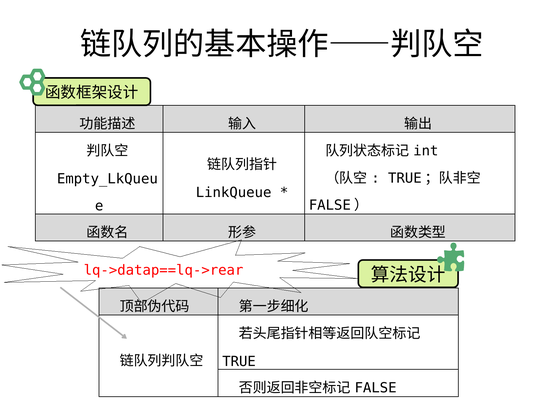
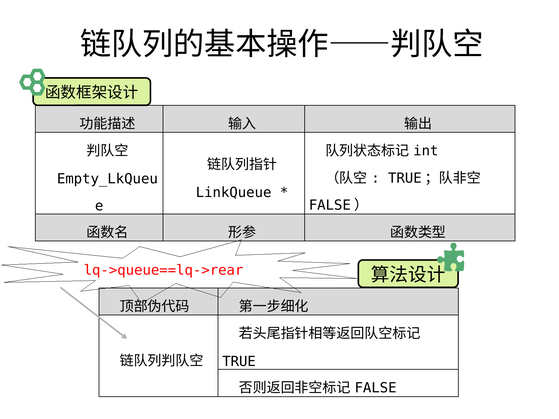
lq->datap==lq->rear: lq->datap==lq->rear -> lq->queue==lq->rear (164, 271)
